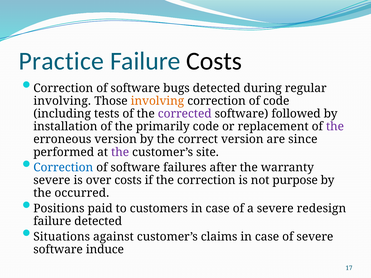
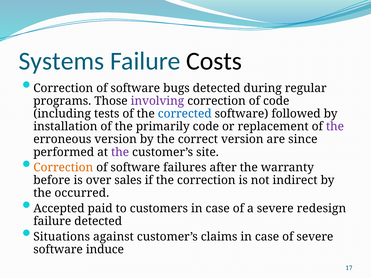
Practice: Practice -> Systems (61, 61)
involving: involving -> programs (62, 101)
involving colour: orange -> purple (157, 101)
corrected colour: purple -> blue (185, 114)
Correction colour: blue -> orange (63, 168)
severe: severe -> before (52, 180)
over costs: costs -> sales (128, 180)
purpose: purpose -> indirect (295, 180)
Positions: Positions -> Accepted (59, 209)
